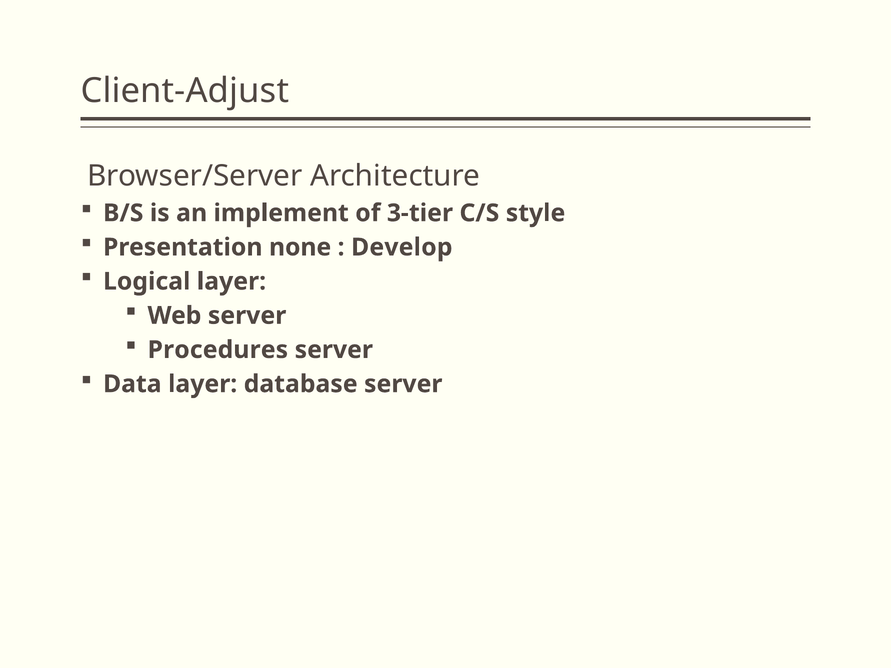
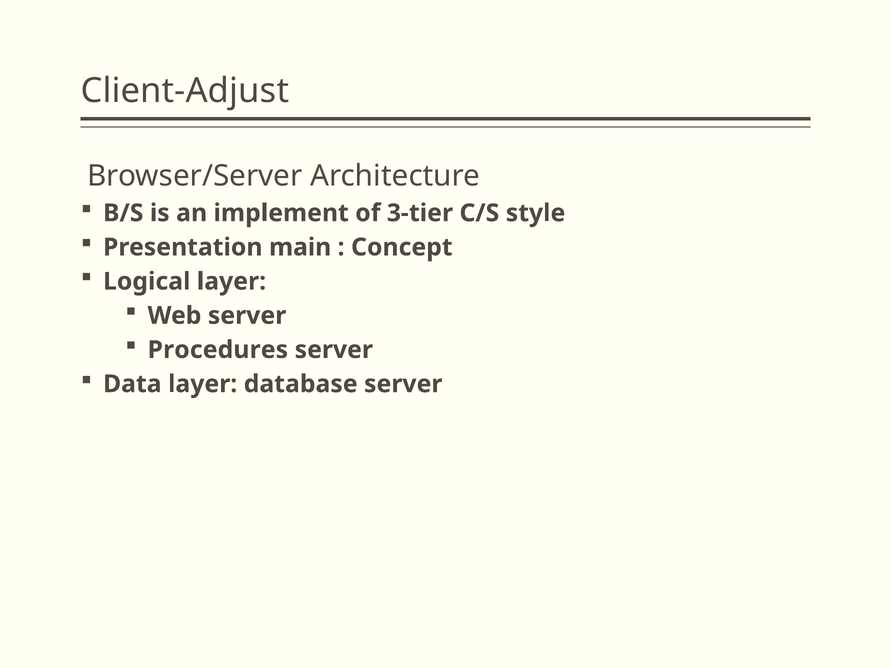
none: none -> main (300, 247)
Develop: Develop -> Concept (402, 247)
